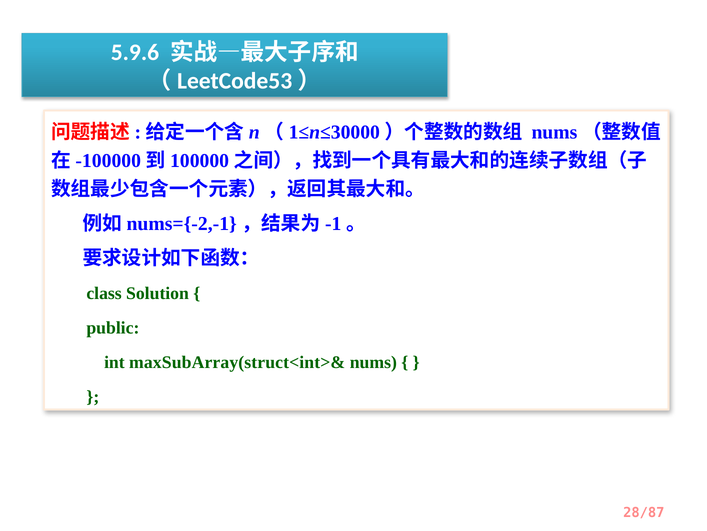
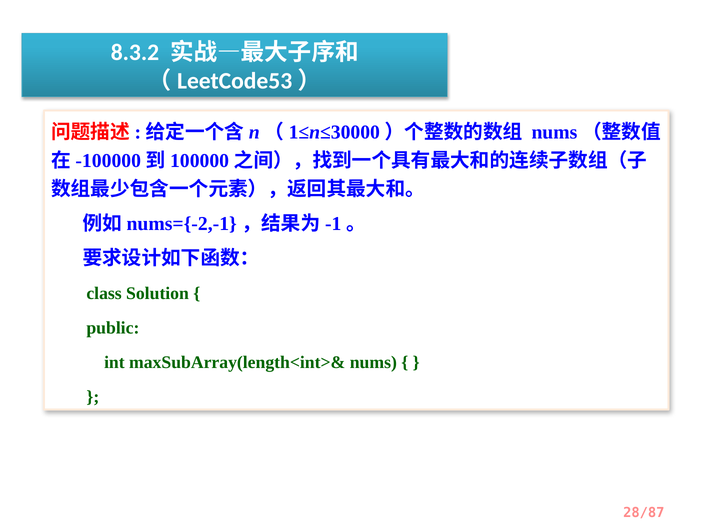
5.9.6: 5.9.6 -> 8.3.2 (135, 52)
maxSubArray(struct<int>&: maxSubArray(struct<int>& -> maxSubArray(length<int>& (237, 362)
